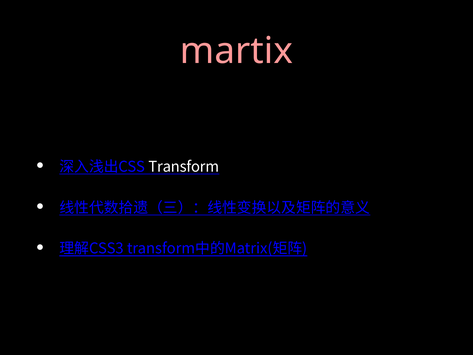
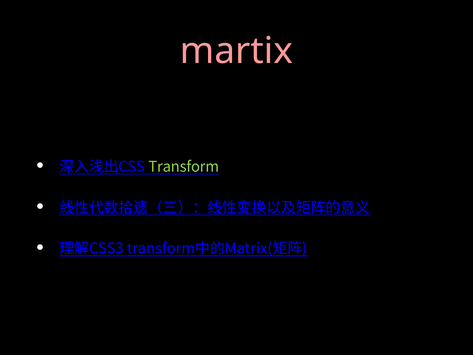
Transform colour: white -> light green (184, 167)
